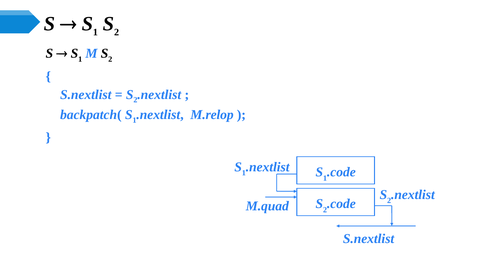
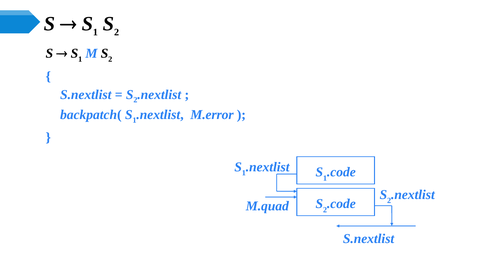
M.relop: M.relop -> M.error (212, 115)
